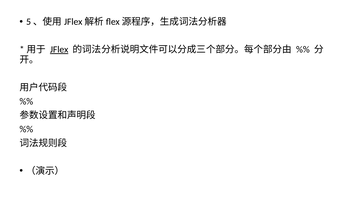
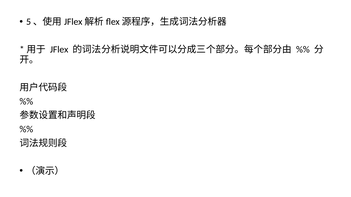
JFlex underline: present -> none (59, 50)
